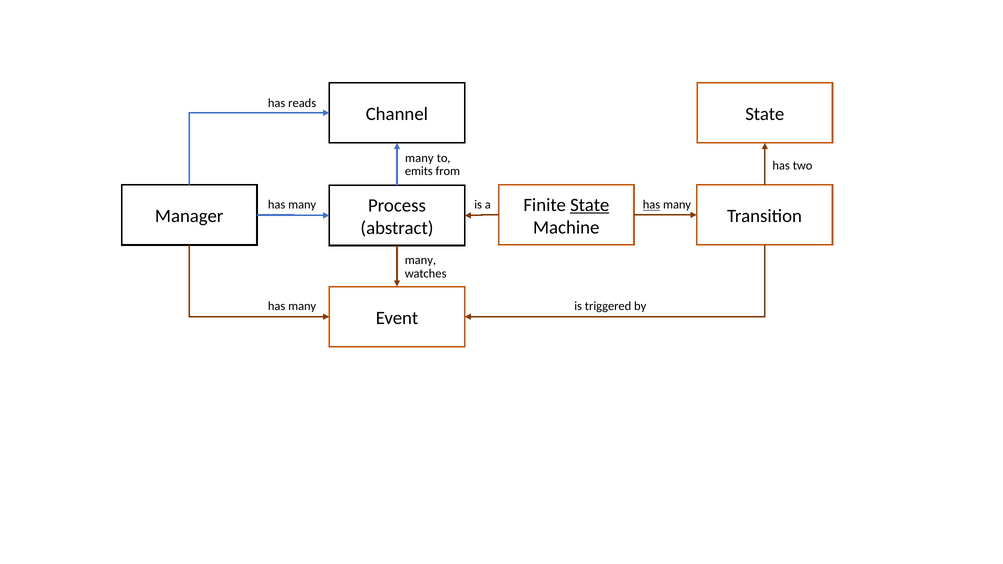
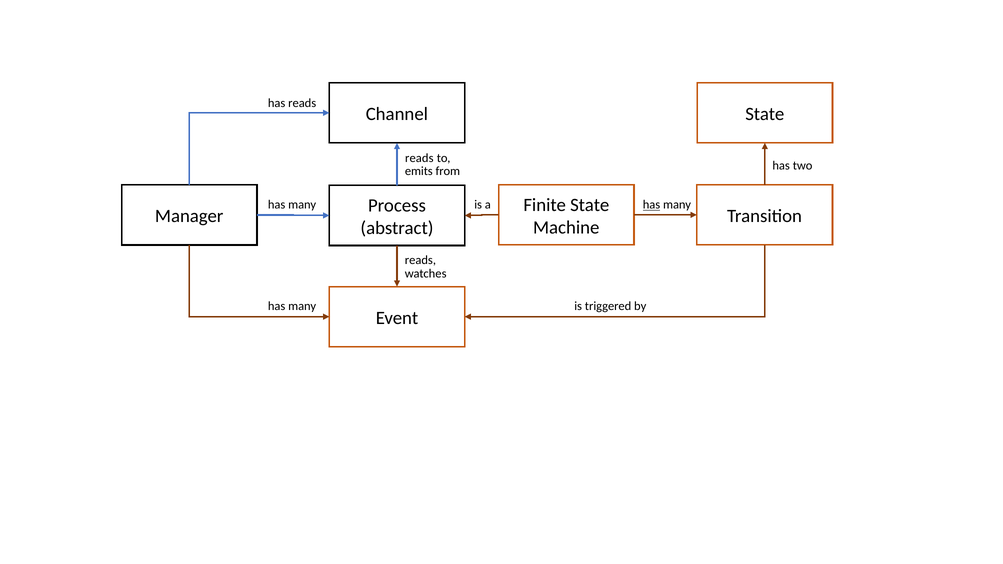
many: many -> reads (419, 158)
State underline: present -> none (590, 205)
many: many -> reads (420, 260)
